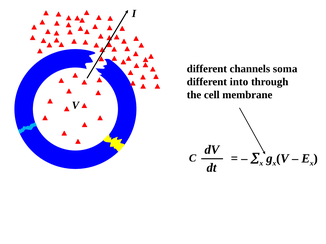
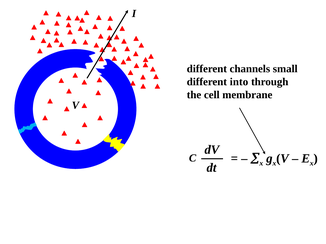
soma: soma -> small (285, 69)
